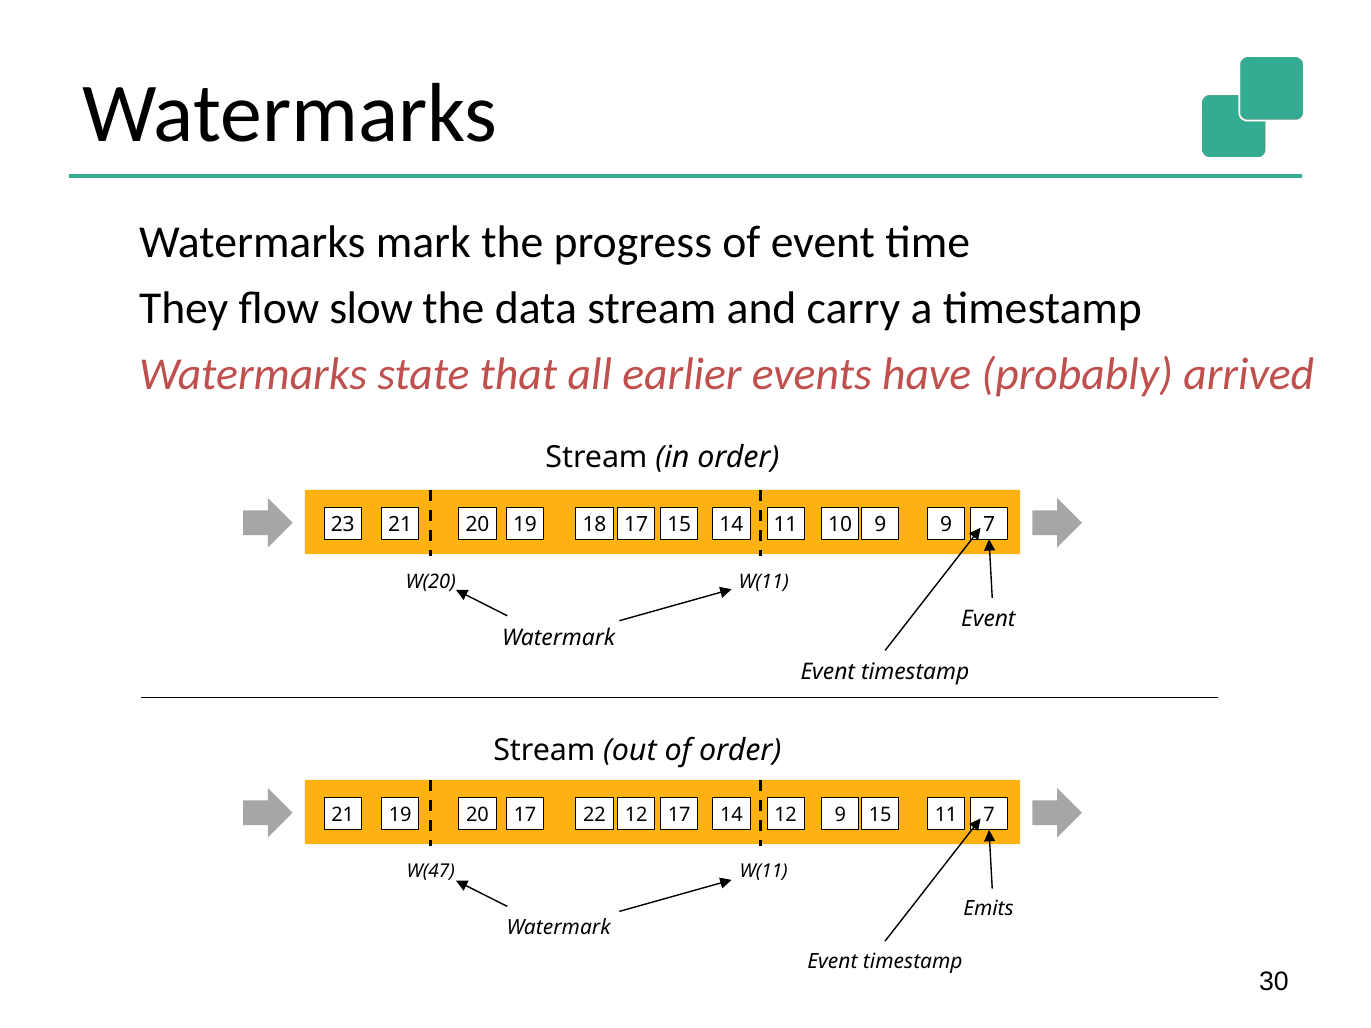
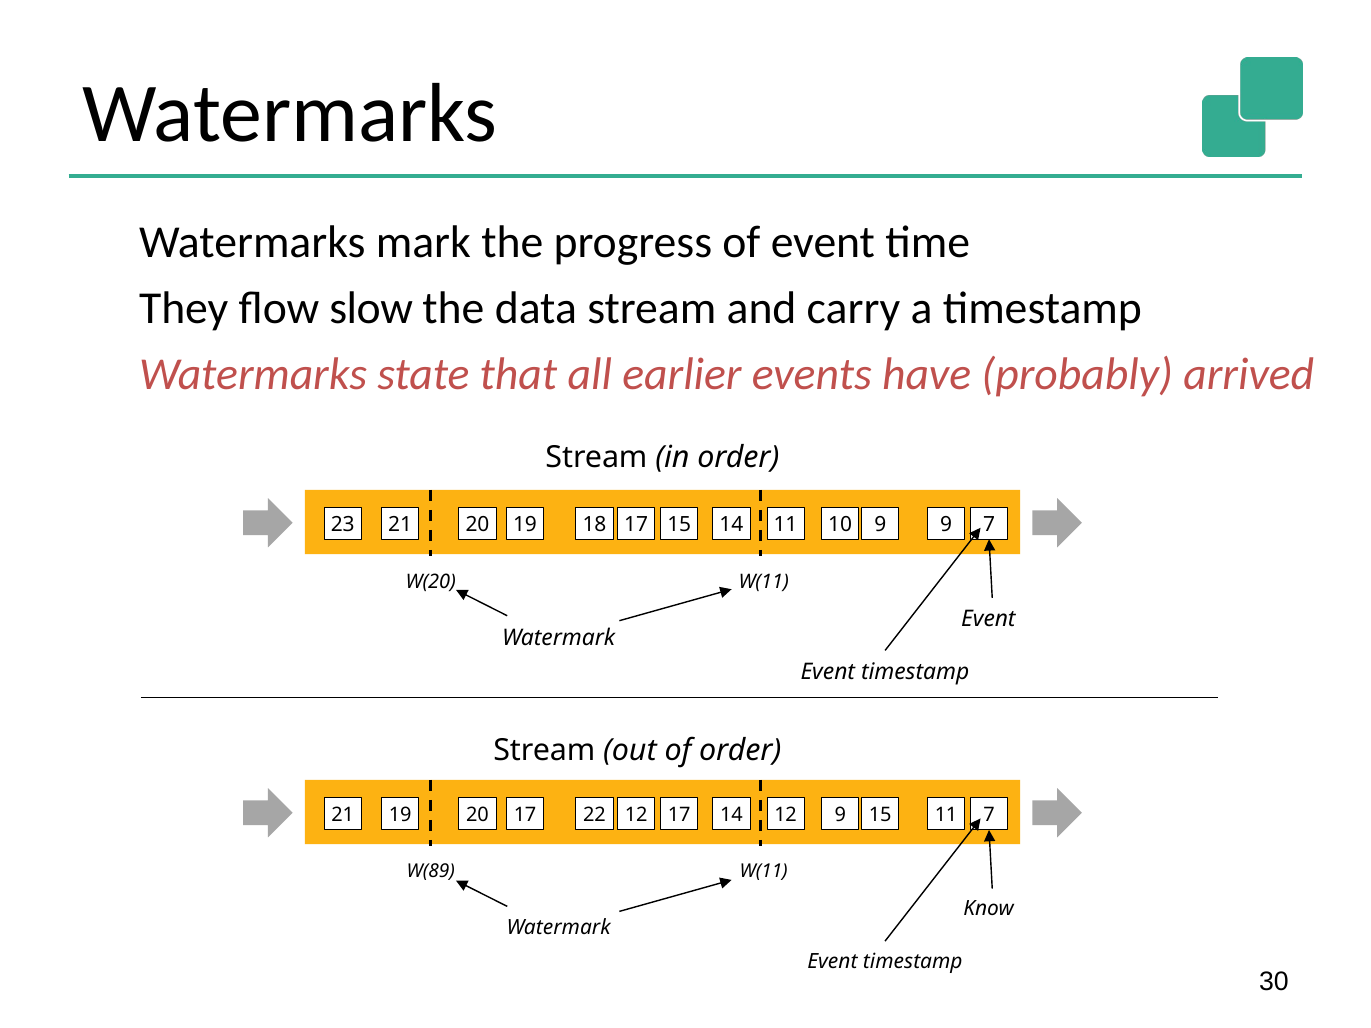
W(47: W(47 -> W(89 (431, 871)
Emits: Emits -> Know (989, 909)
